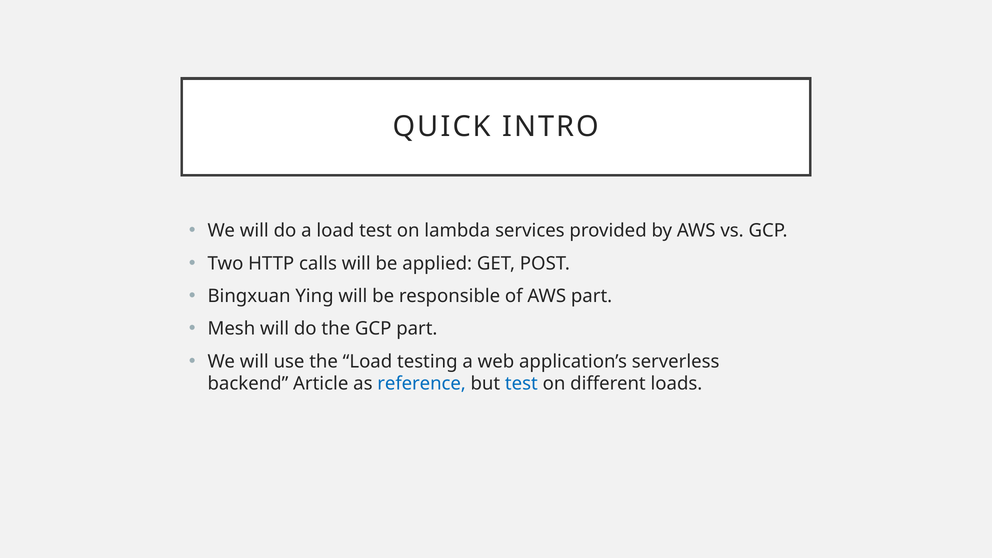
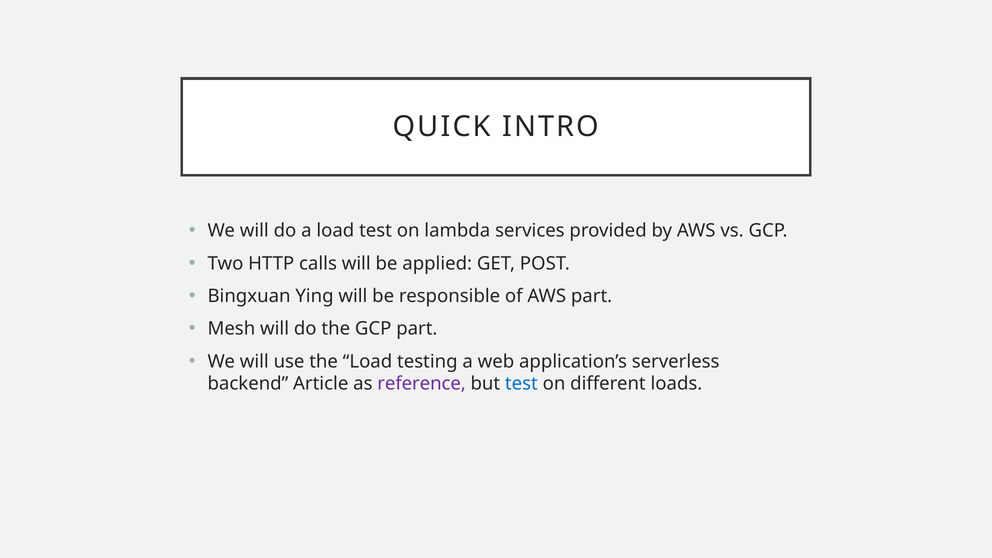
reference colour: blue -> purple (422, 384)
